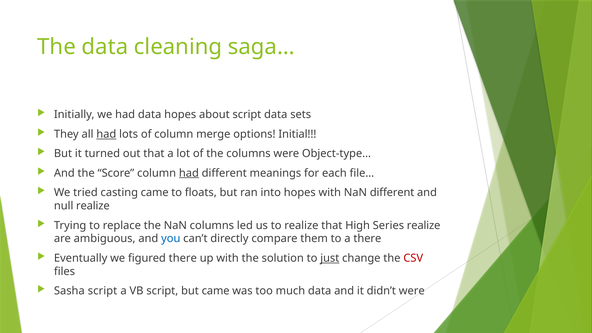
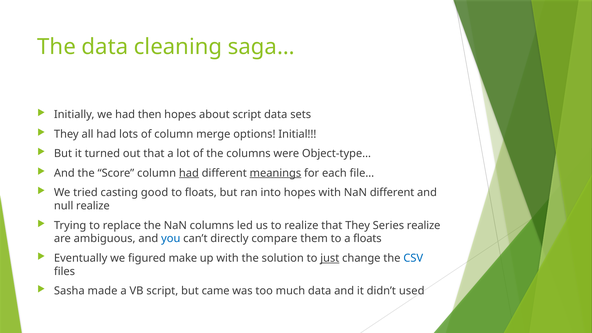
had data: data -> then (150, 115)
had underline: present -> none (106, 134)
meanings underline: none -> present (275, 173)
casting came: came -> good (155, 193)
that High: High -> They (358, 225)
a there: there -> floats (367, 239)
figured there: there -> make (183, 258)
CSV colour: red -> blue (413, 258)
Sasha script: script -> made (103, 291)
didn’t were: were -> used (412, 291)
